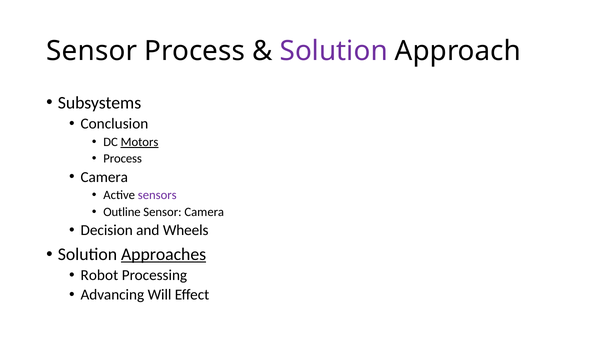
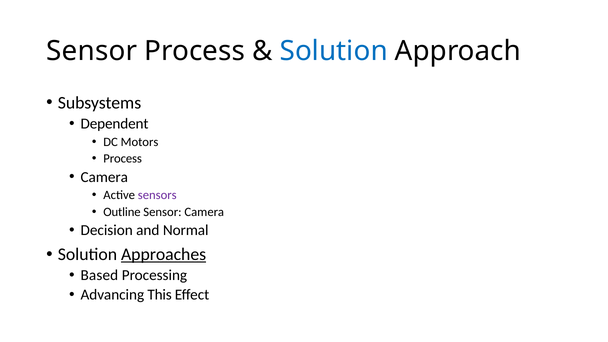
Solution colour: purple -> blue (334, 51)
Conclusion: Conclusion -> Dependent (115, 124)
Motors underline: present -> none (140, 142)
Wheels: Wheels -> Normal (186, 230)
Robot: Robot -> Based (99, 275)
Will: Will -> This (160, 295)
